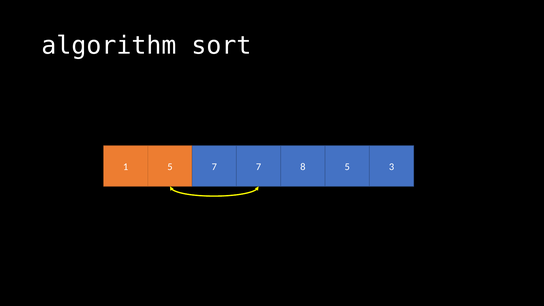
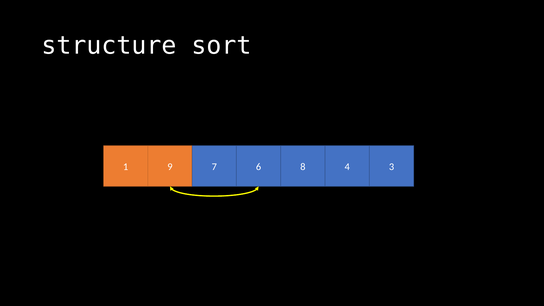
algorithm: algorithm -> structure (109, 46)
1 5: 5 -> 9 (170, 167)
7 7: 7 -> 6 (259, 167)
8 5: 5 -> 4 (347, 167)
